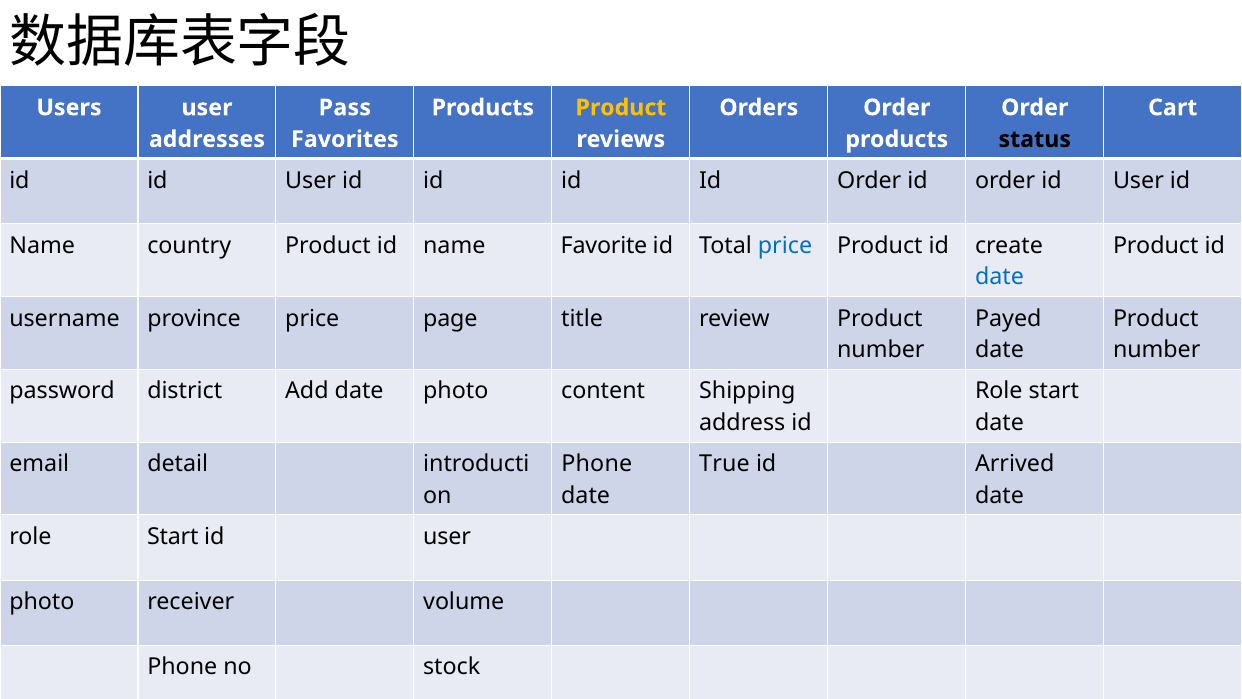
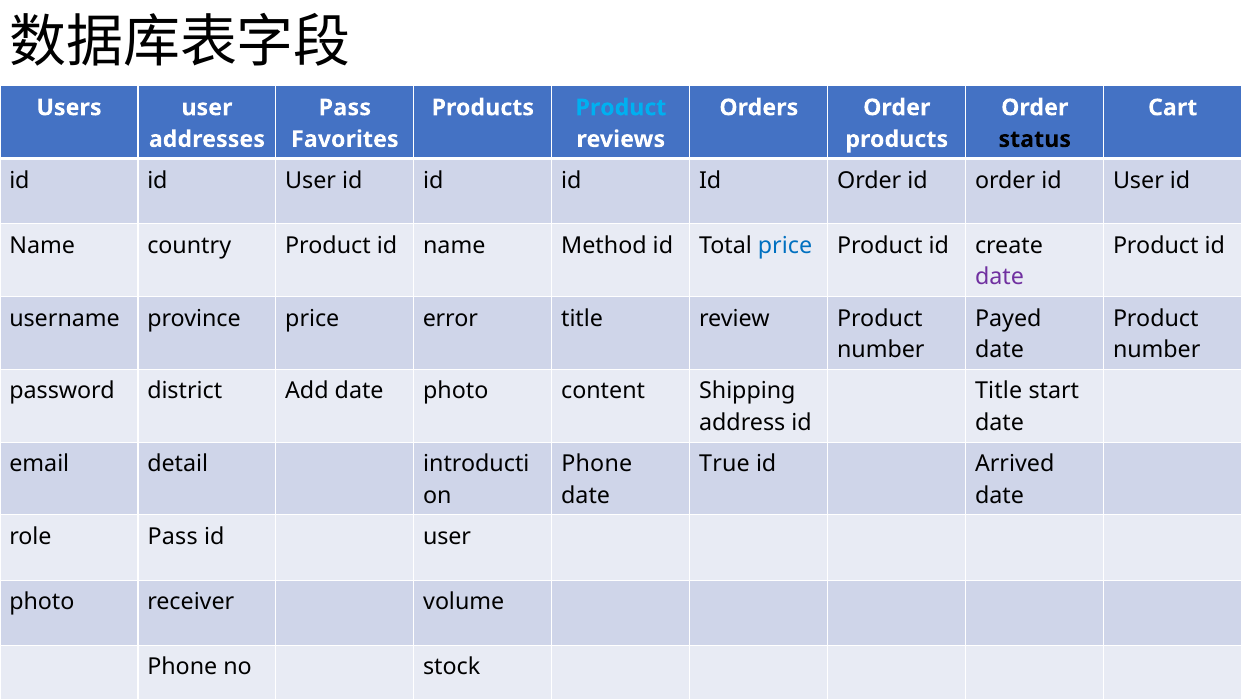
Product colour: yellow -> light blue (621, 108)
Favorite: Favorite -> Method (604, 245)
date colour: blue -> purple (1000, 277)
page: page -> error (450, 318)
Role: Role -> Title (999, 391)
Start: Start -> Pass (173, 536)
